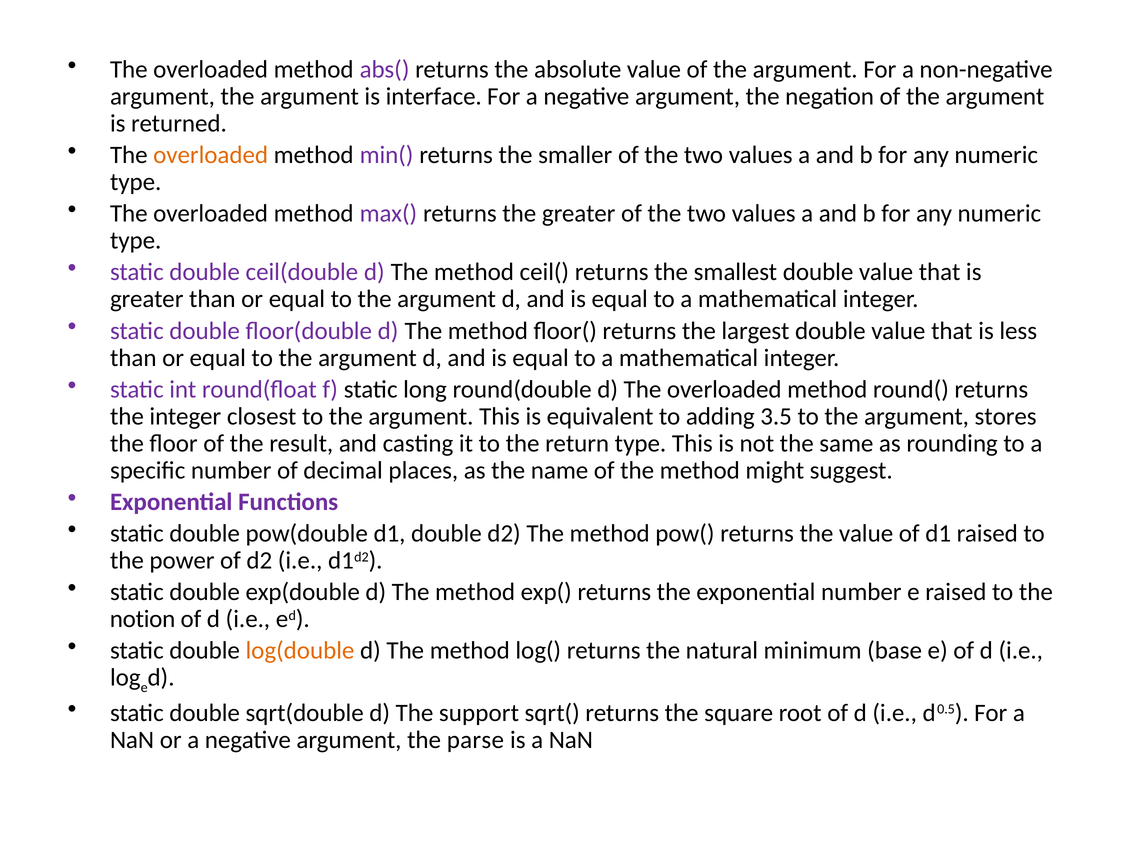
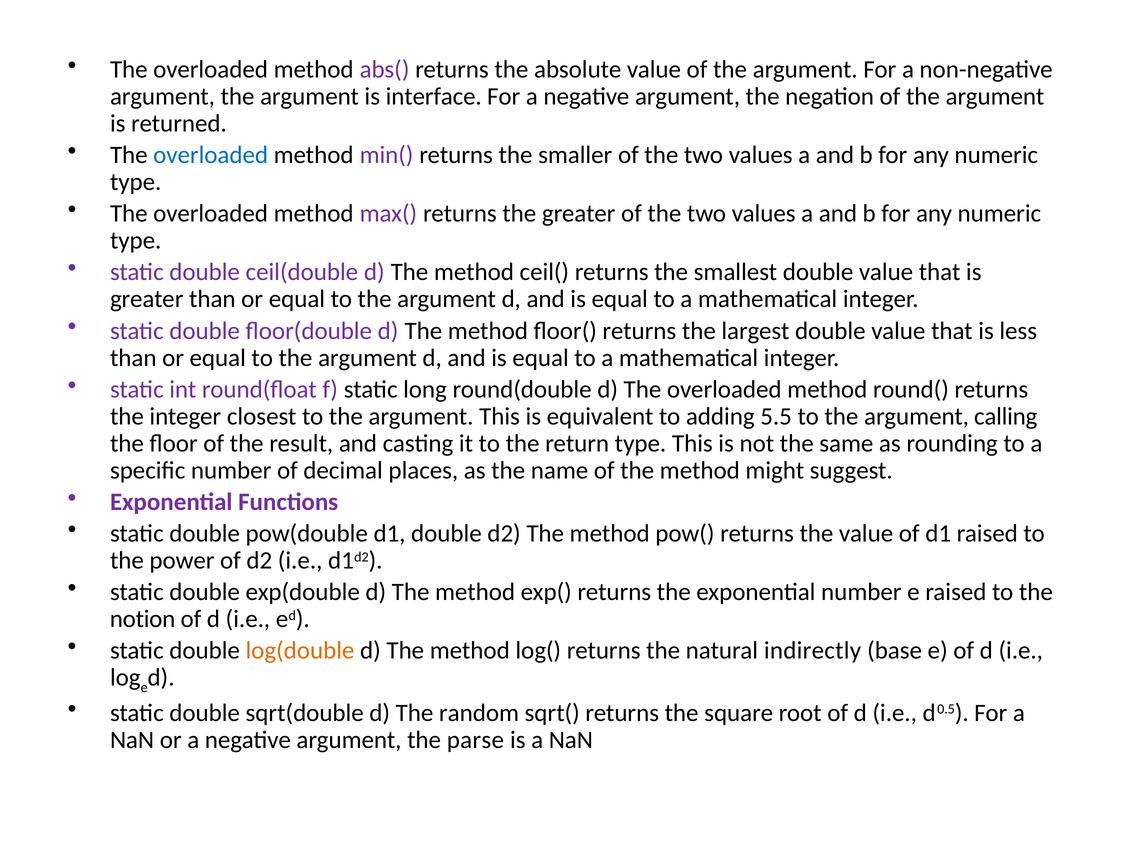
overloaded colour: orange -> blue (211, 155)
3.5: 3.5 -> 5.5 (776, 416)
stores: stores -> calling (1006, 416)
minimum: minimum -> indirectly (812, 651)
support: support -> random (479, 713)
